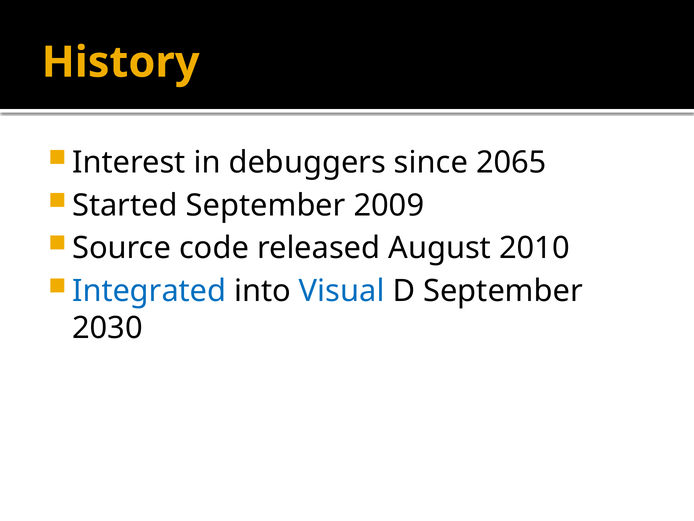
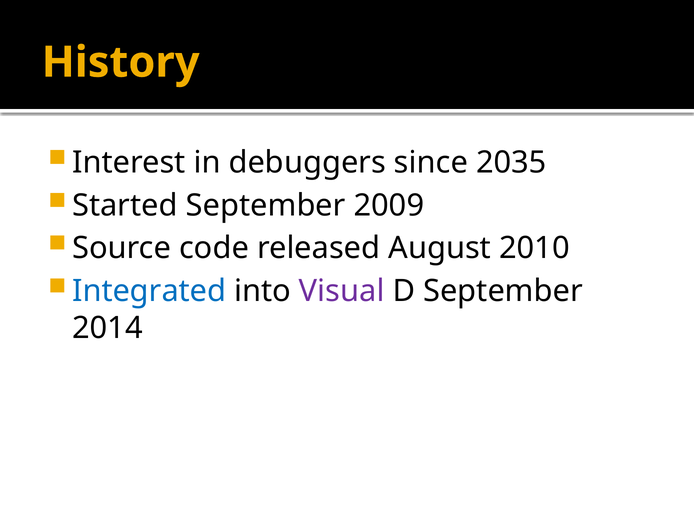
2065: 2065 -> 2035 (511, 162)
Visual colour: blue -> purple (342, 291)
2030: 2030 -> 2014 (107, 328)
